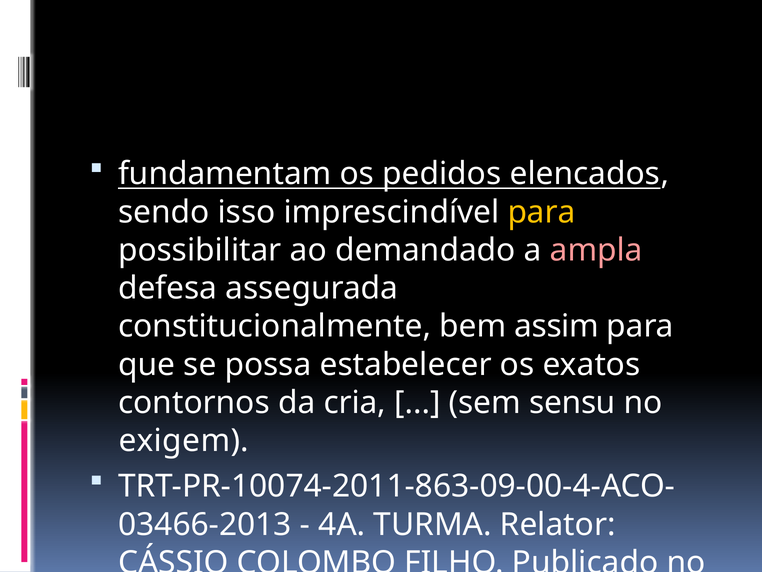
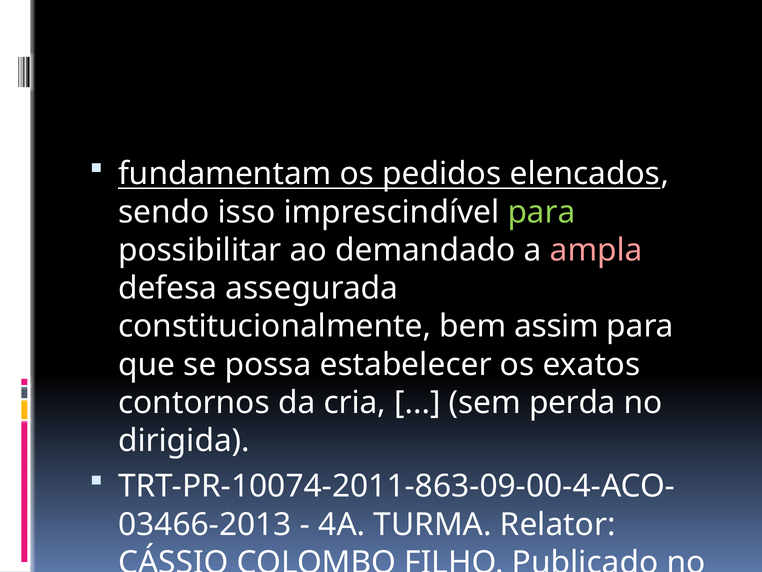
para colour: yellow -> light green (541, 212)
sensu: sensu -> perda (572, 402)
exigem: exigem -> dirigida (184, 440)
